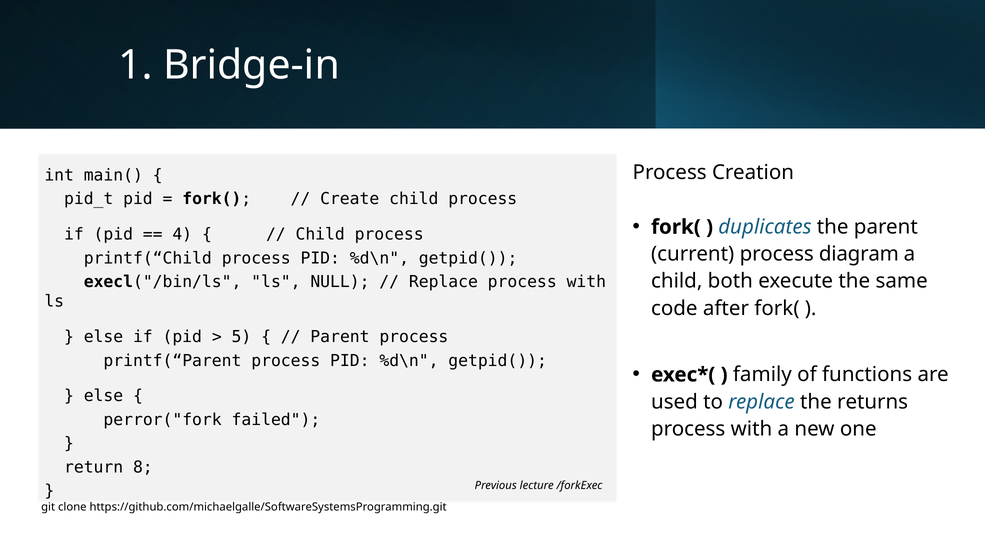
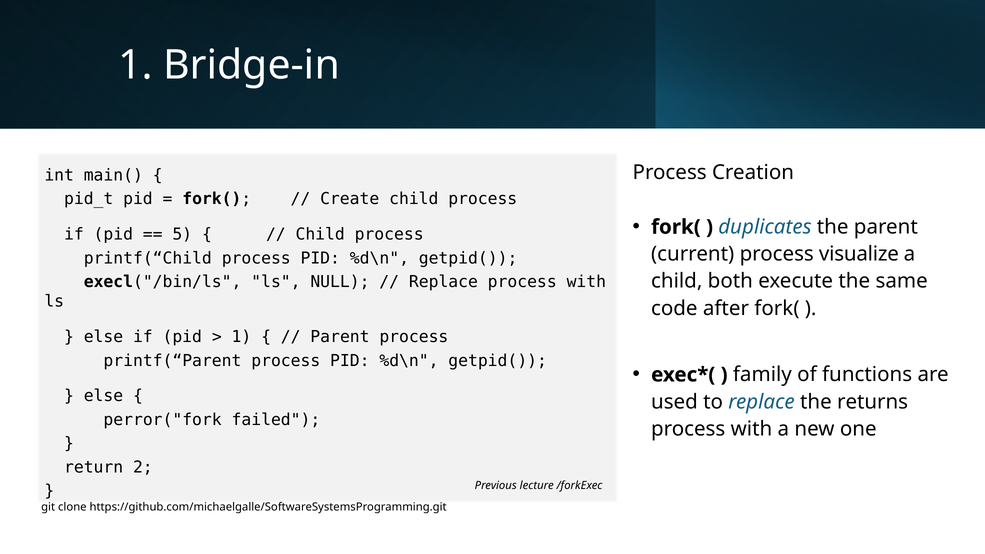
4: 4 -> 5 (182, 234)
diagram: diagram -> visualize (859, 254)
5: 5 -> 1 (241, 337)
8: 8 -> 2 (143, 467)
